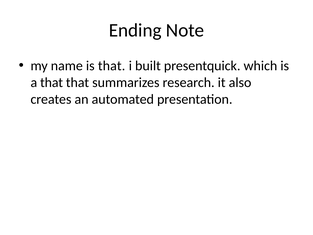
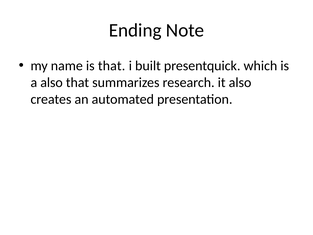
a that: that -> also (52, 82)
